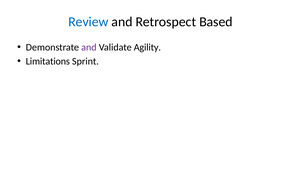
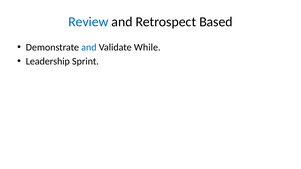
and colour: purple -> blue (89, 47)
Agility: Agility -> While (147, 47)
Limitations: Limitations -> Leadership (48, 61)
